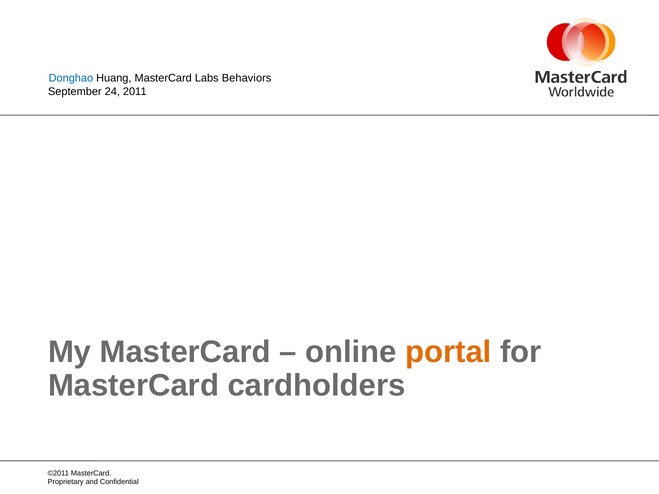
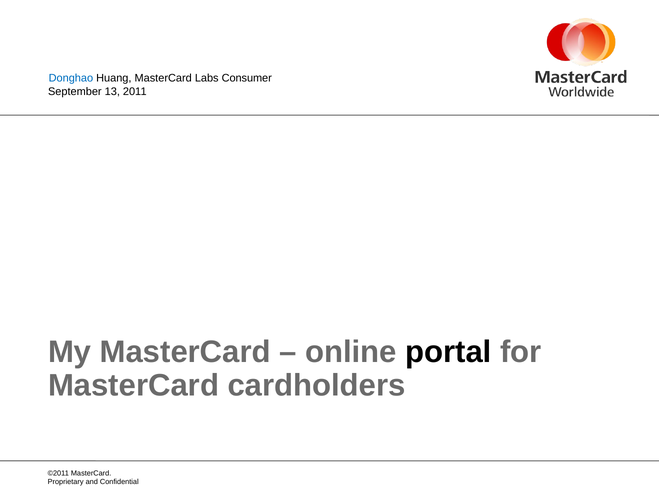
Behaviors: Behaviors -> Consumer (247, 78)
24: 24 -> 13 (112, 92)
portal colour: orange -> black (448, 352)
